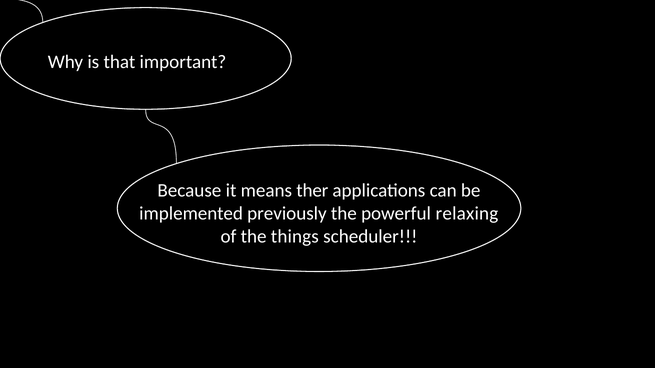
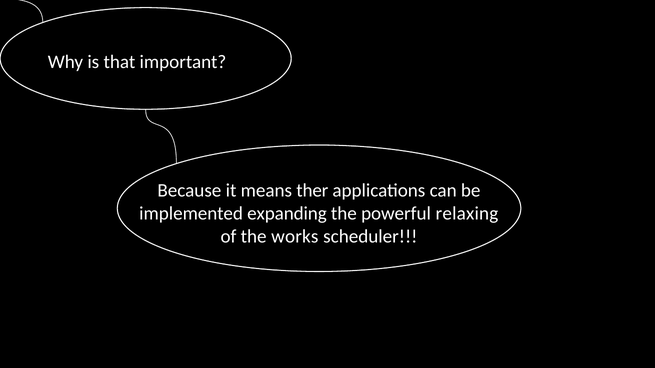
previously: previously -> expanding (287, 214)
things: things -> works (295, 237)
